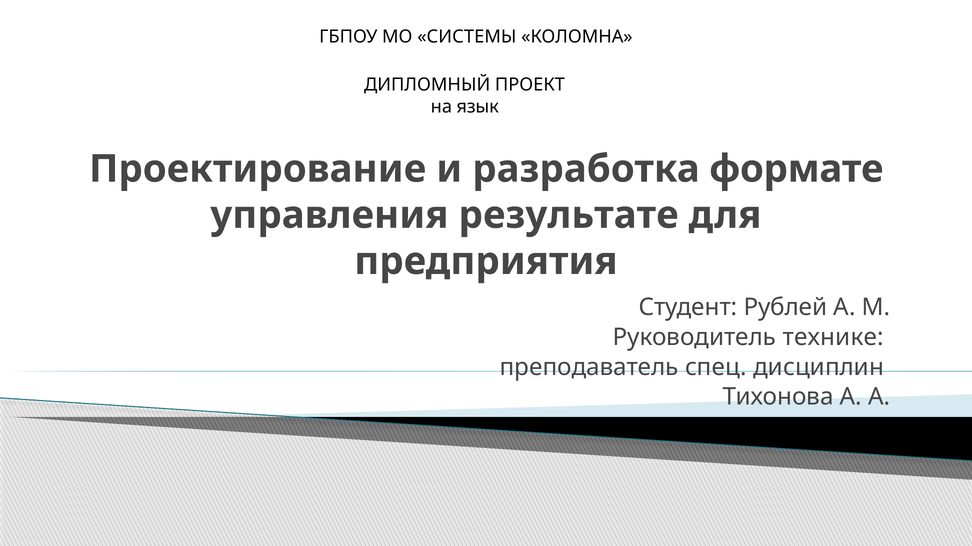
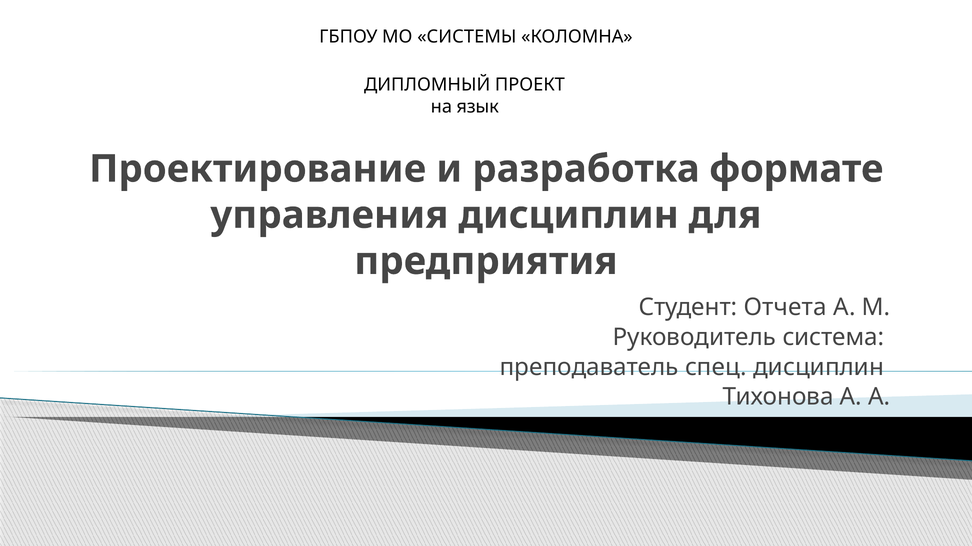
управления результате: результате -> дисциплин (569, 215)
Рублей: Рублей -> Отчета (785, 308)
технике: технике -> система (833, 338)
